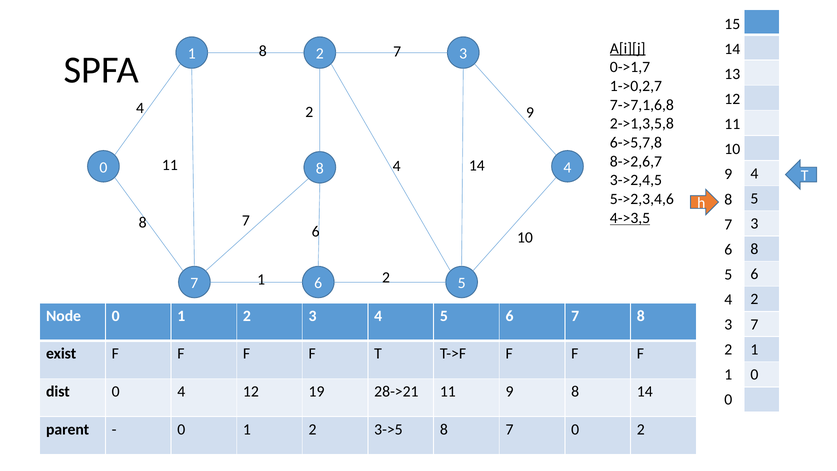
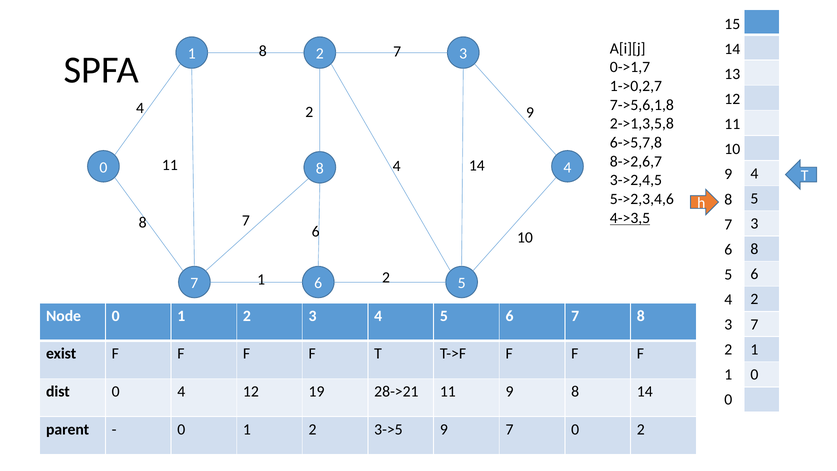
A[i][j underline: present -> none (628, 48)
7->7,1,6,8: 7->7,1,6,8 -> 7->5,6,1,8 (642, 105)
3->5 8: 8 -> 9 (444, 429)
